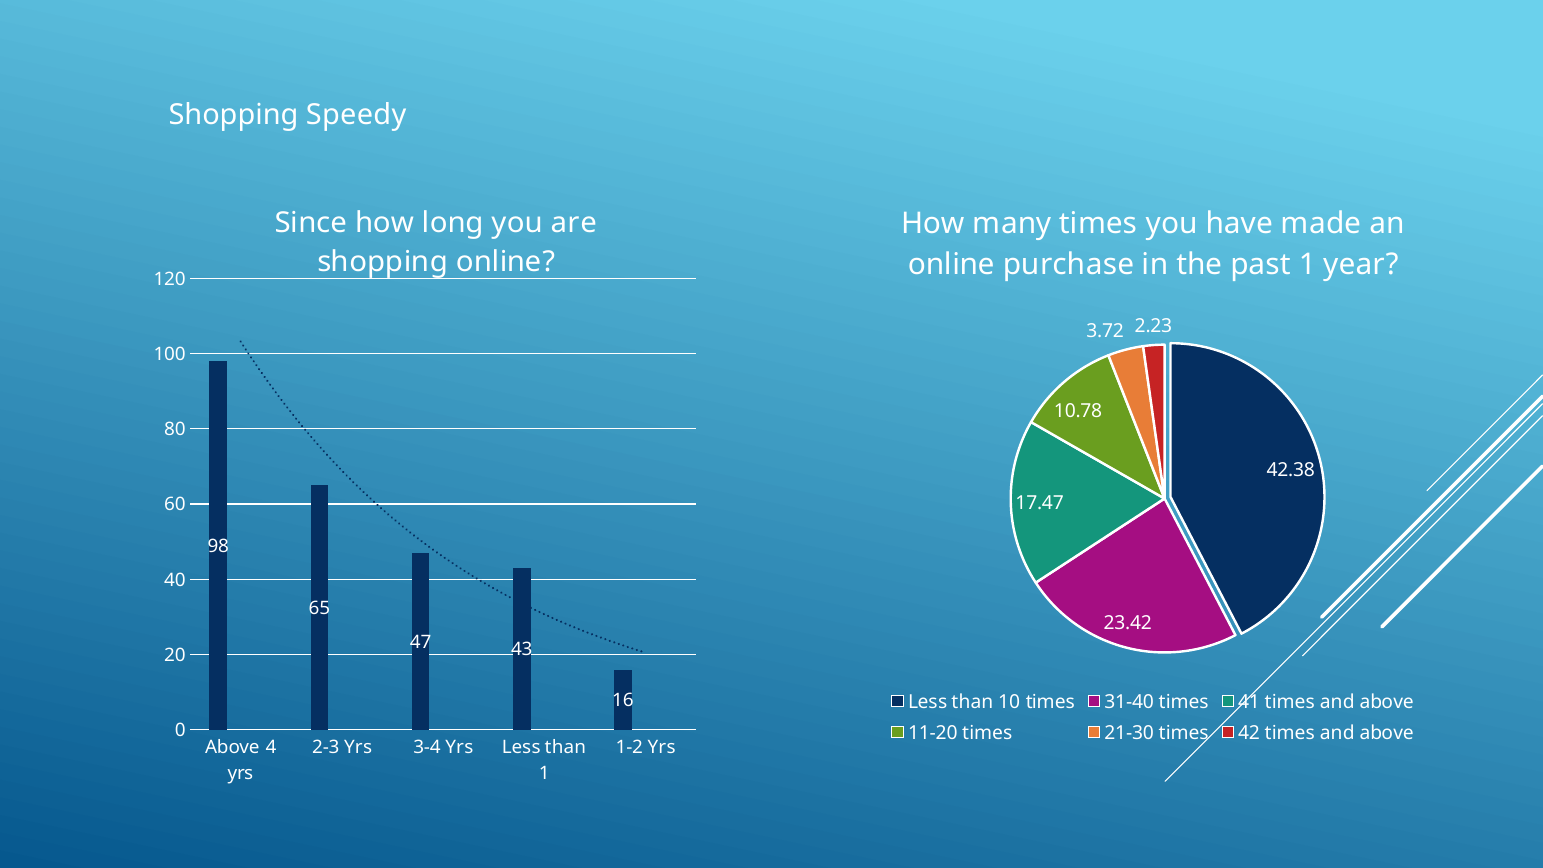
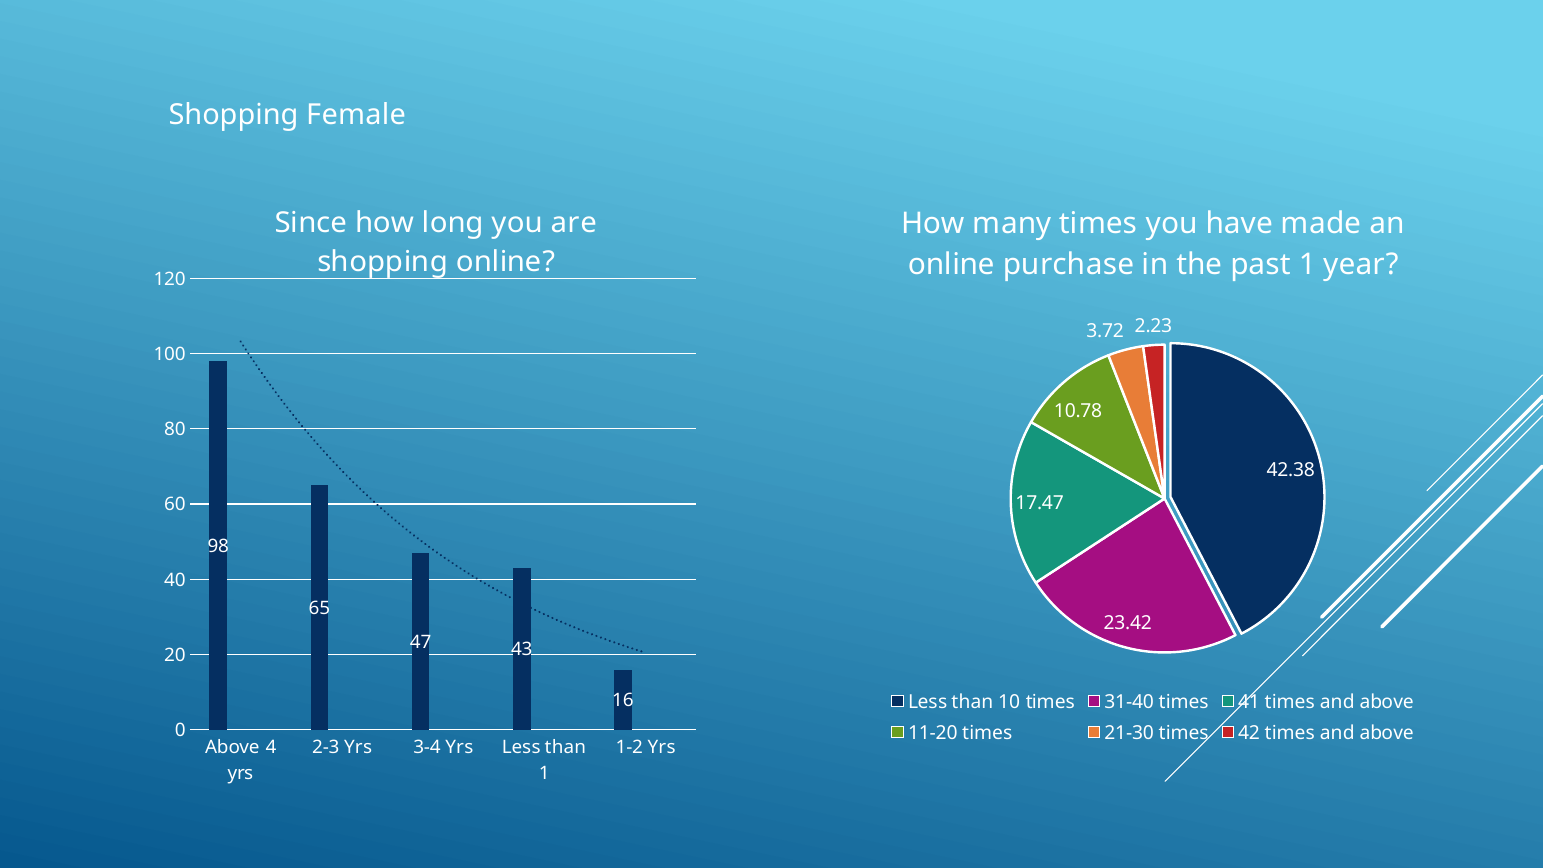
Speedy: Speedy -> Female (356, 115)
